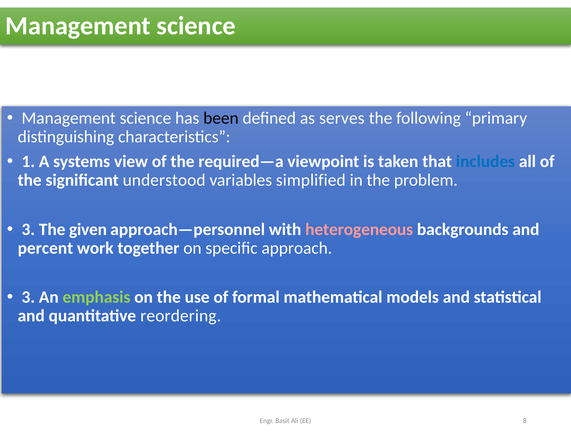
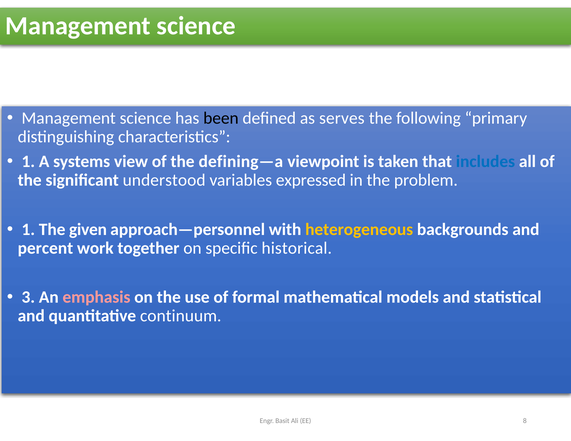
required—a: required—a -> defining—a (241, 162)
simplified: simplified -> expressed (311, 180)
3: 3 -> 1 (28, 229)
heterogeneous colour: pink -> yellow (359, 229)
approach: approach -> historical (297, 248)
emphasis colour: light green -> pink (96, 297)
reordering: reordering -> continuum (181, 316)
